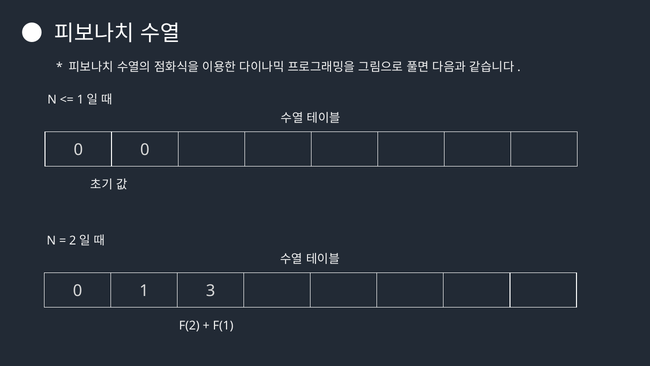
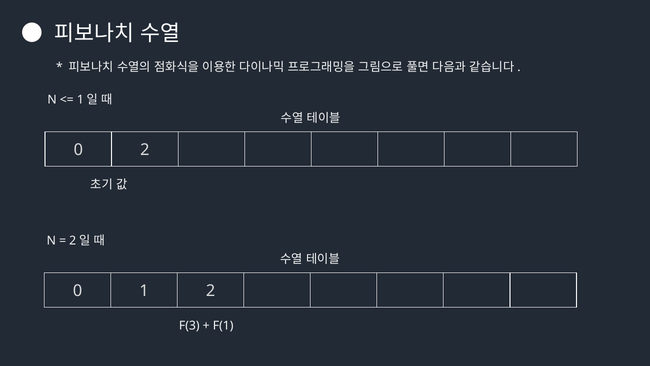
0 0: 0 -> 2 (145, 150)
1 3: 3 -> 2 (211, 291)
F(2: F(2 -> F(3 (189, 325)
